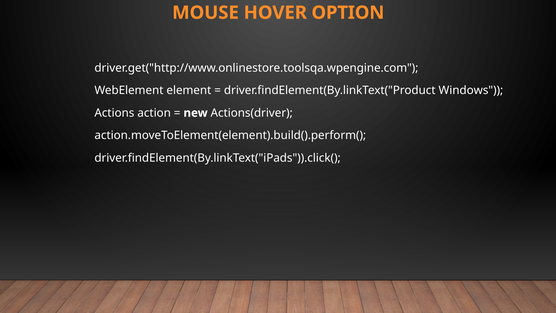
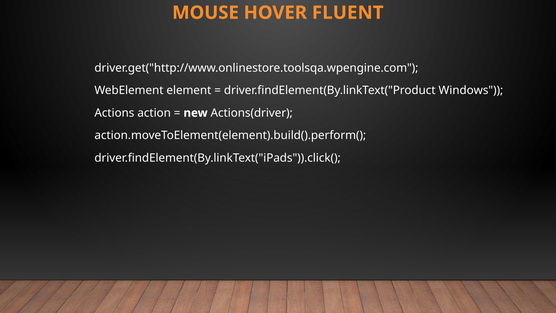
OPTION: OPTION -> FLUENT (348, 13)
